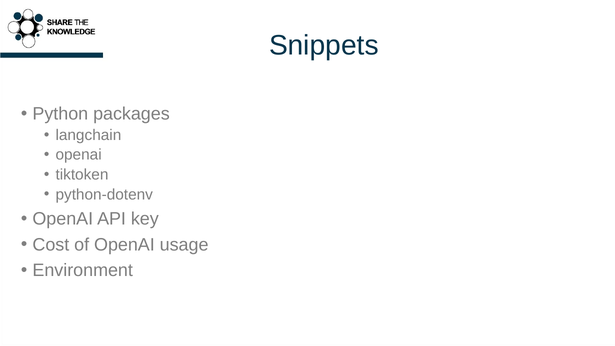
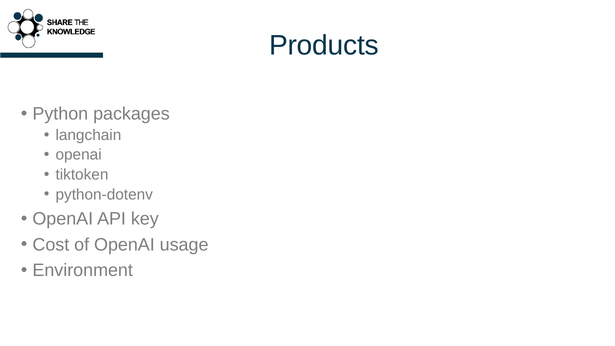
Snippets: Snippets -> Products (324, 45)
